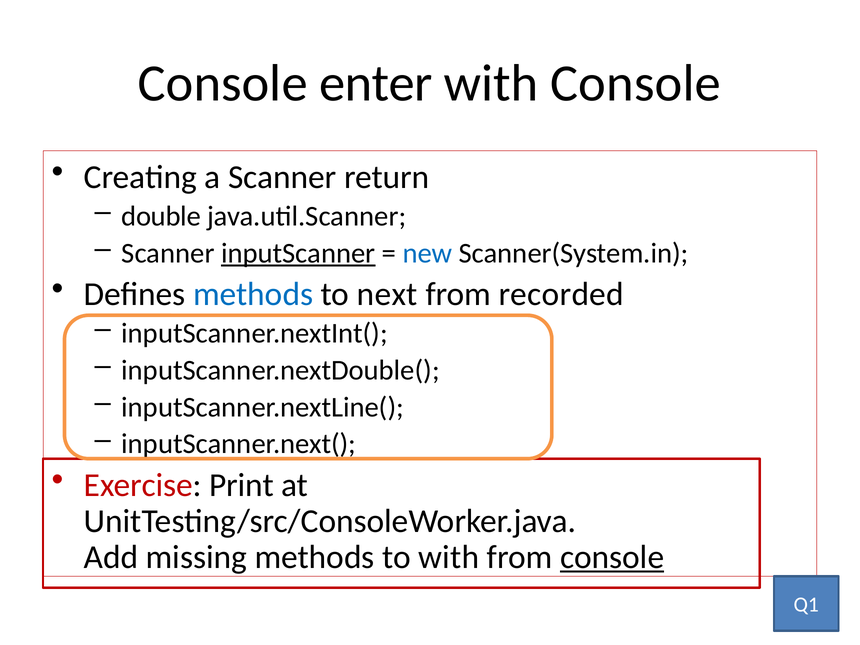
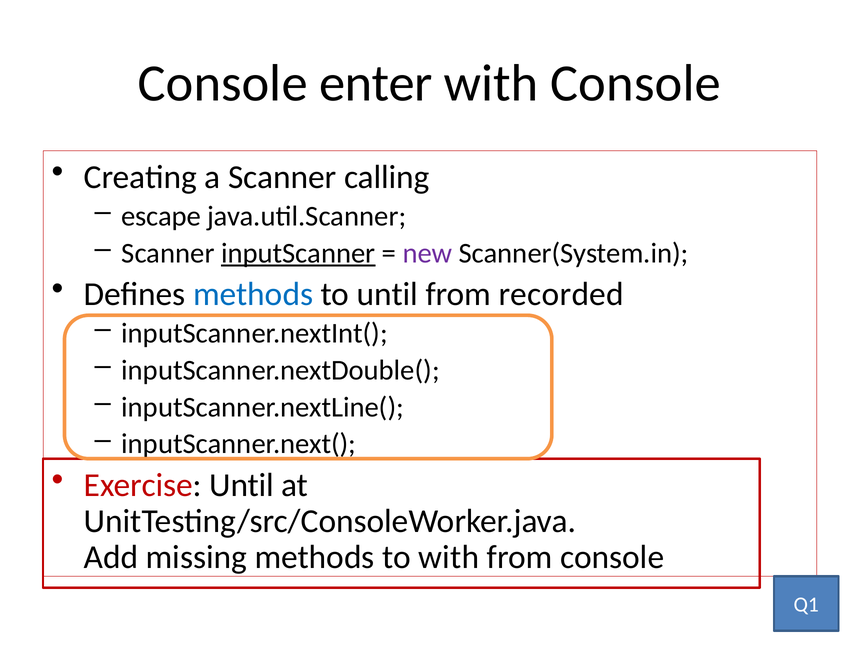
return: return -> calling (387, 177)
double: double -> escape (161, 216)
new colour: blue -> purple (427, 253)
to next: next -> until (387, 294)
Exercise Print: Print -> Until (242, 485)
console underline: present -> none (612, 557)
